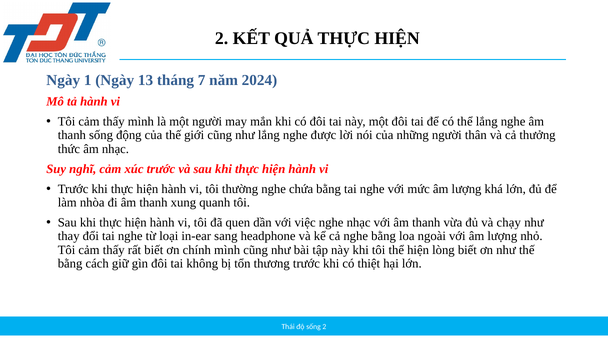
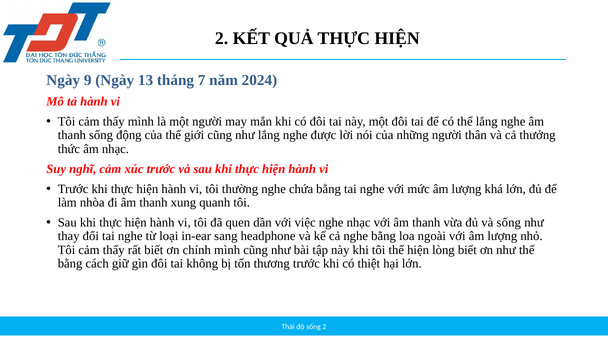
1: 1 -> 9 (88, 80)
và chạy: chạy -> sống (509, 223)
